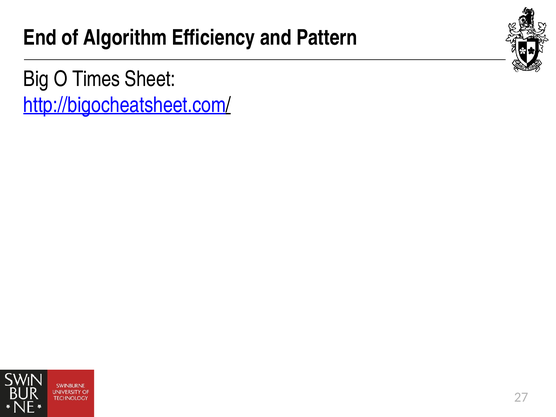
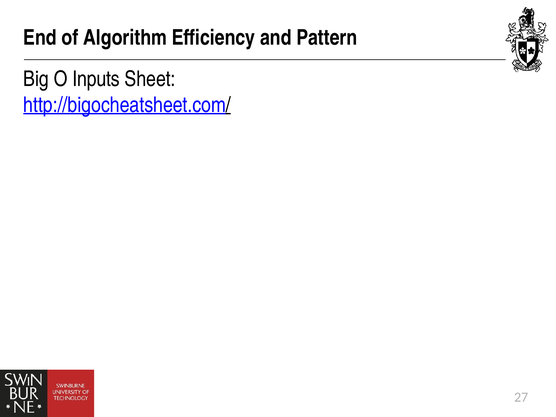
Times: Times -> Inputs (96, 79)
